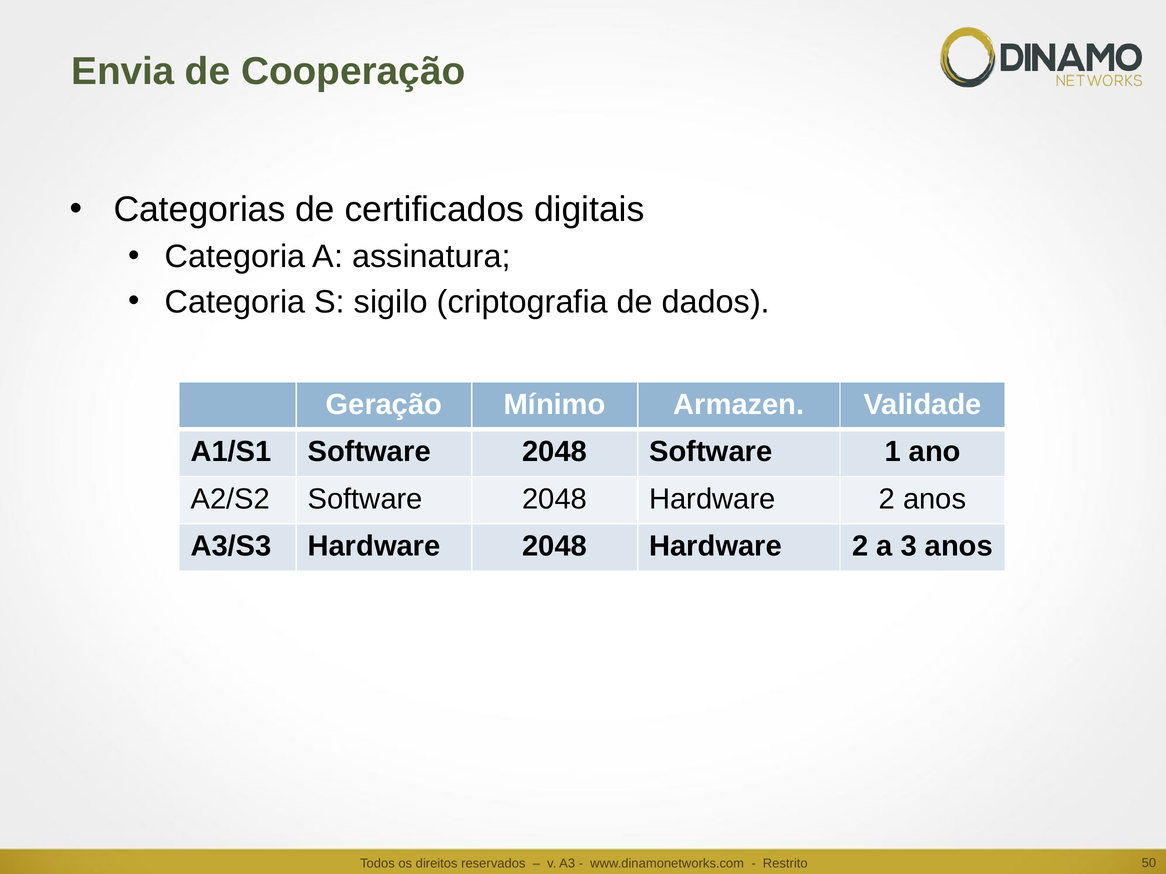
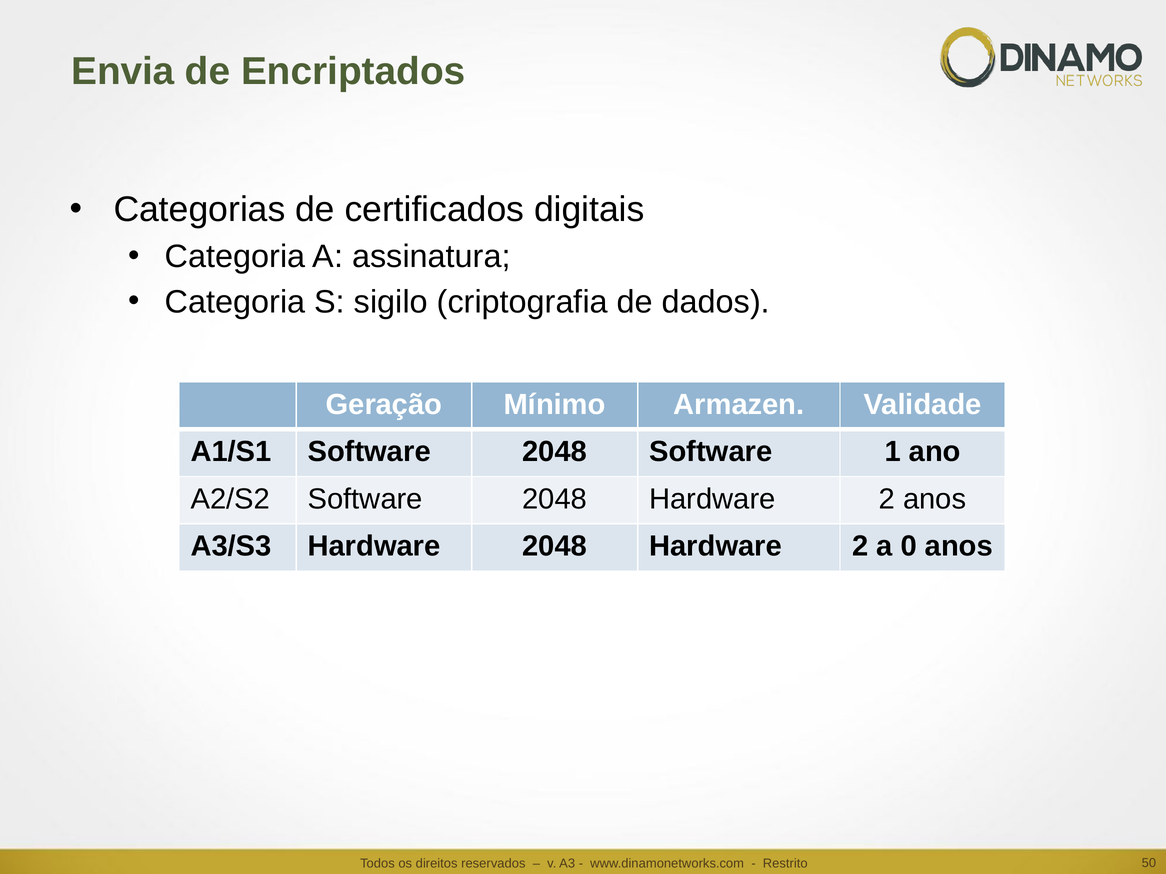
Cooperação: Cooperação -> Encriptados (353, 72)
3: 3 -> 0 (909, 547)
